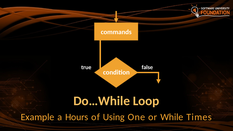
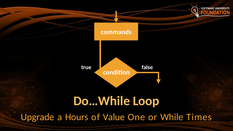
Example: Example -> Upgrade (38, 117)
Using: Using -> Value (114, 117)
